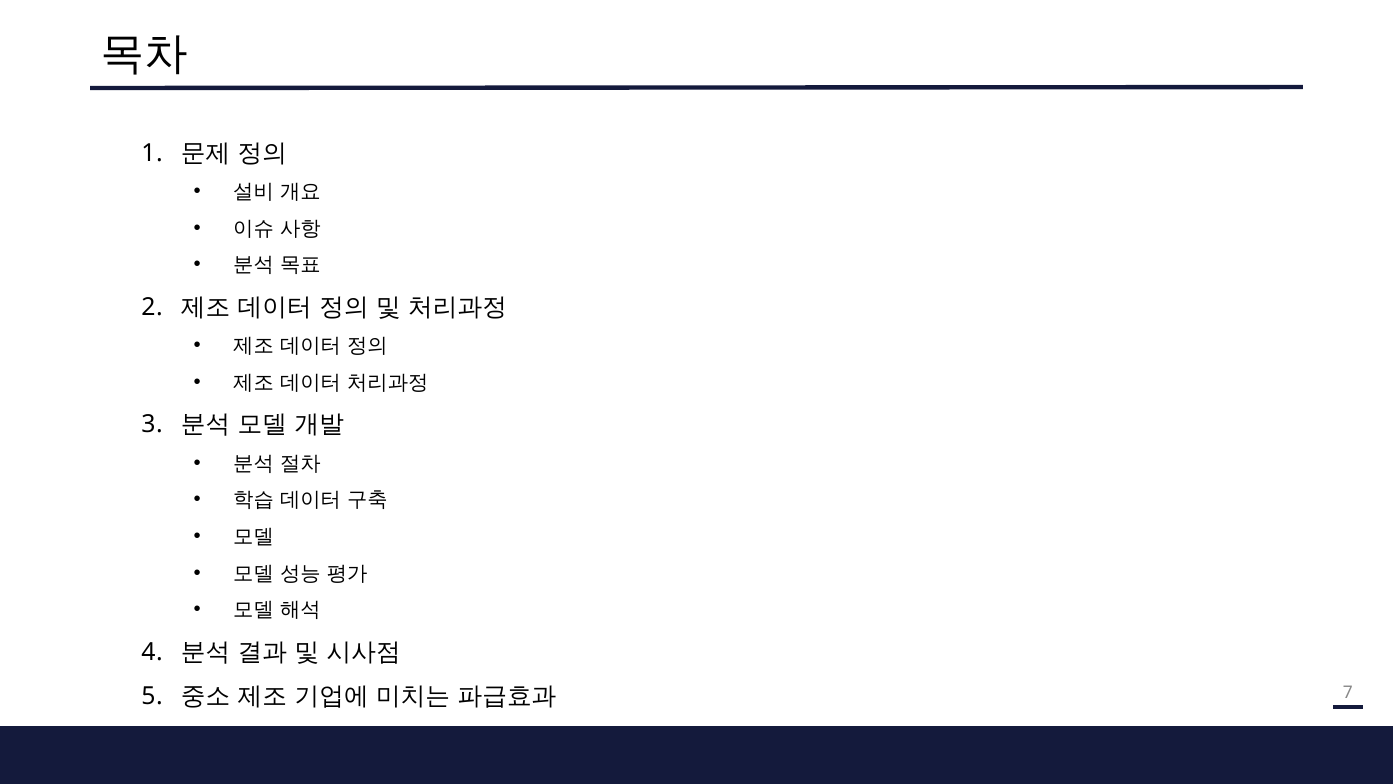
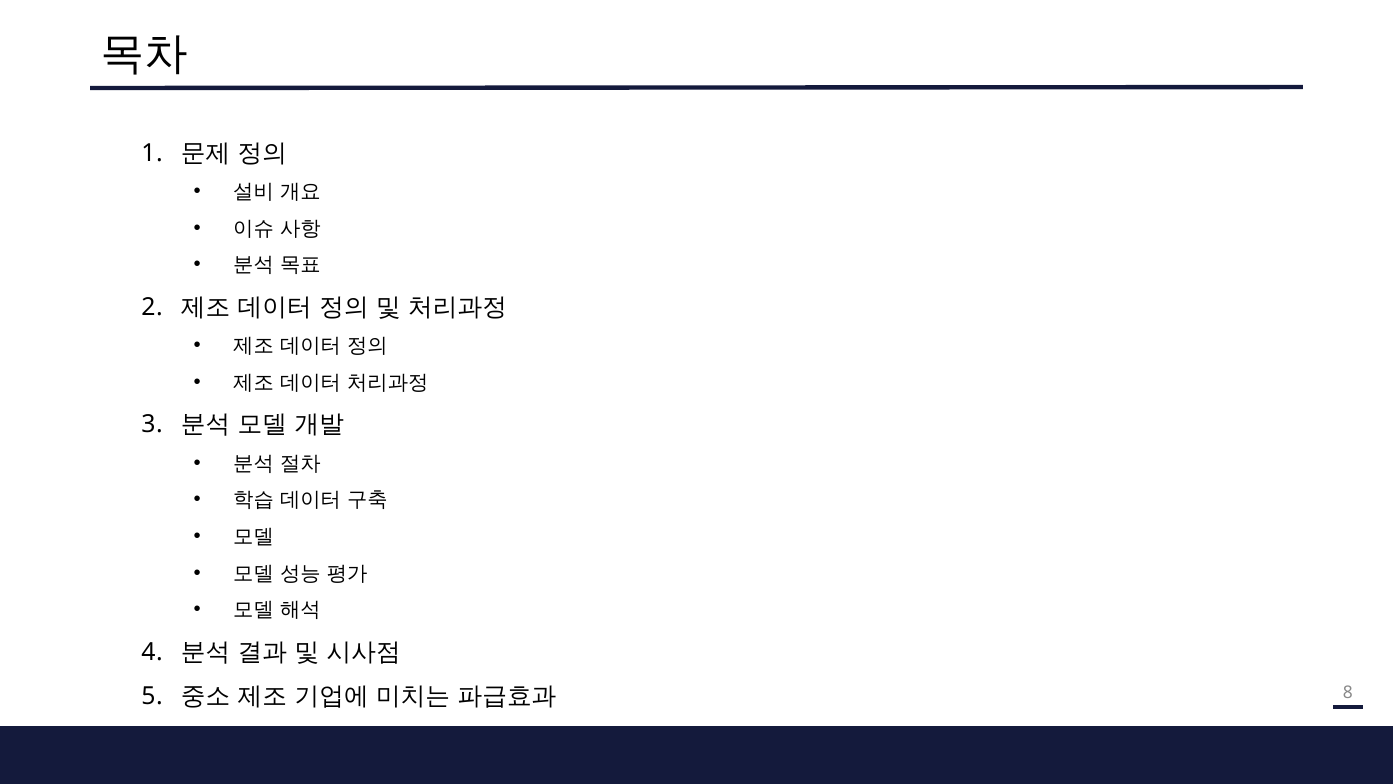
7: 7 -> 8 (1348, 693)
